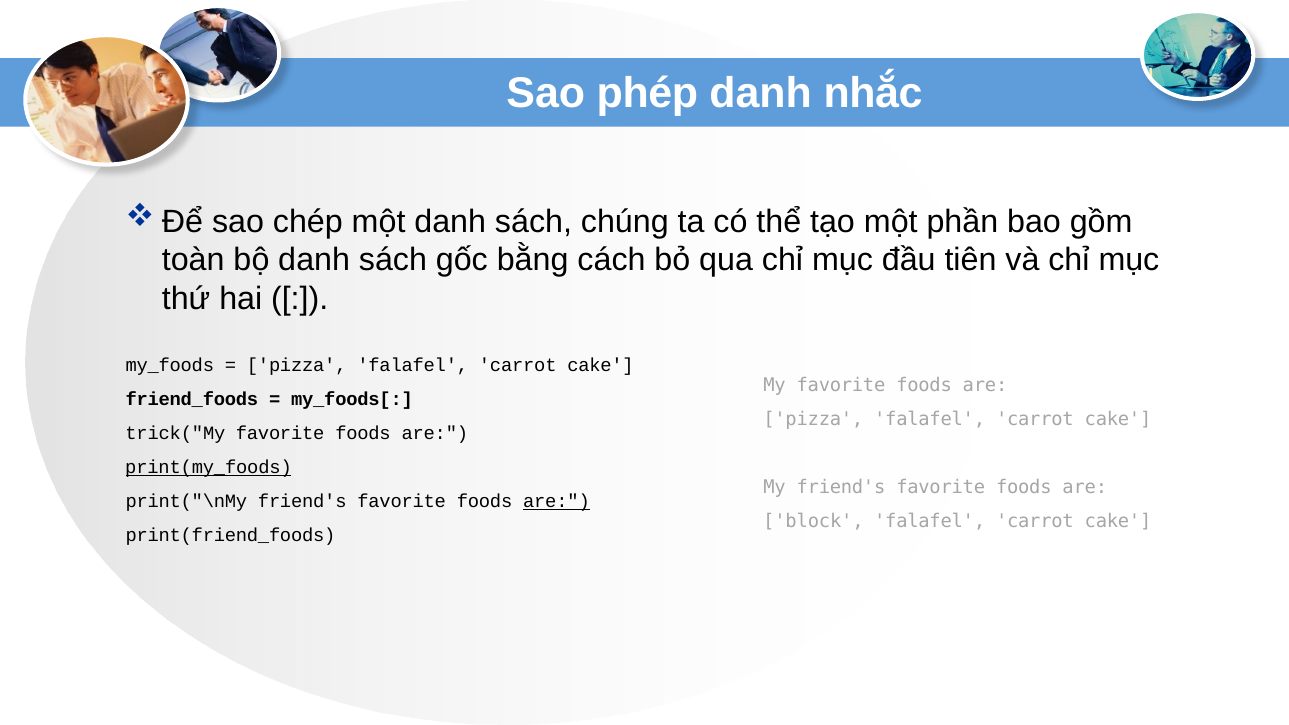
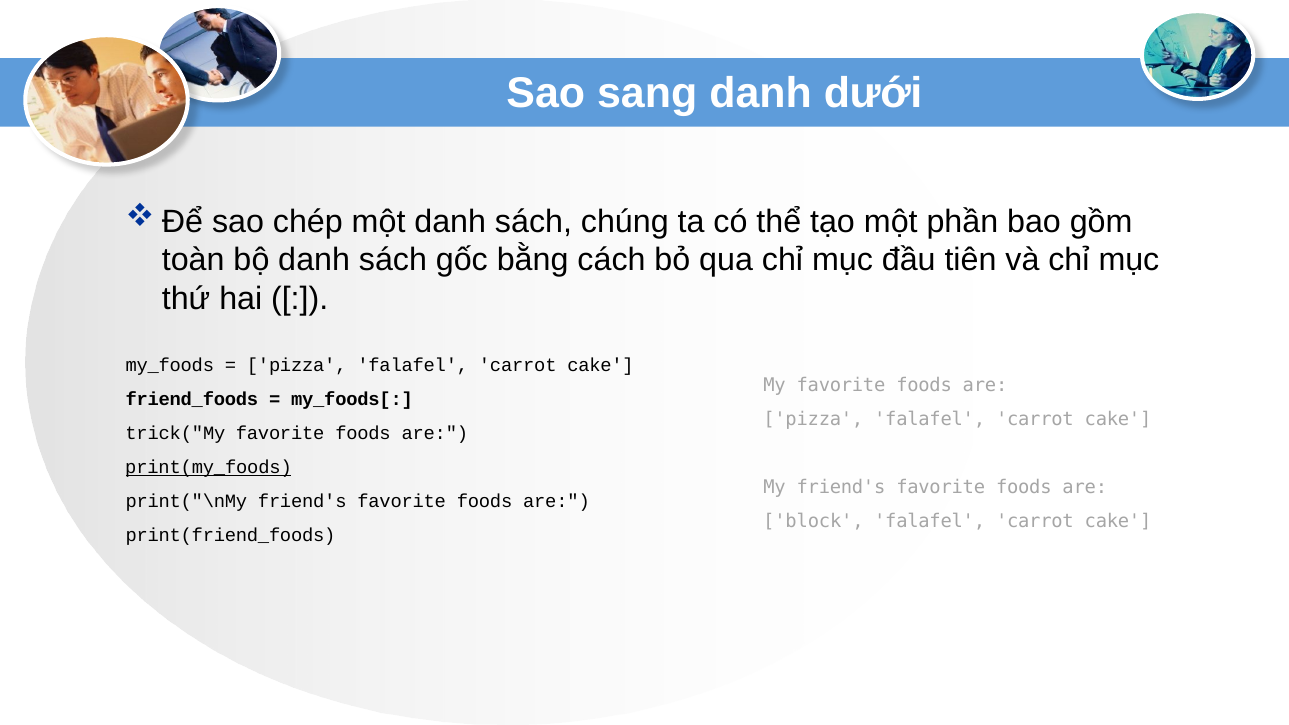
phép: phép -> sang (647, 93)
nhắc: nhắc -> dưới (873, 93)
are underline: present -> none (556, 501)
